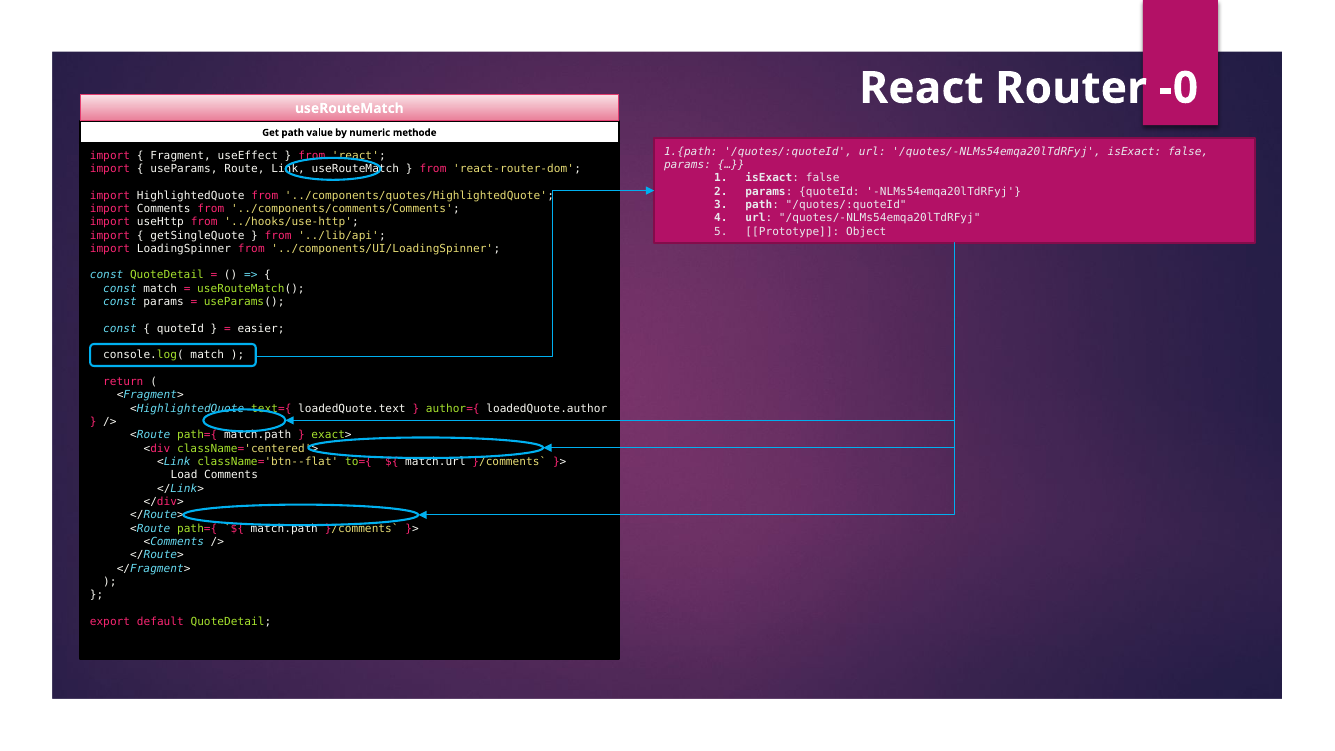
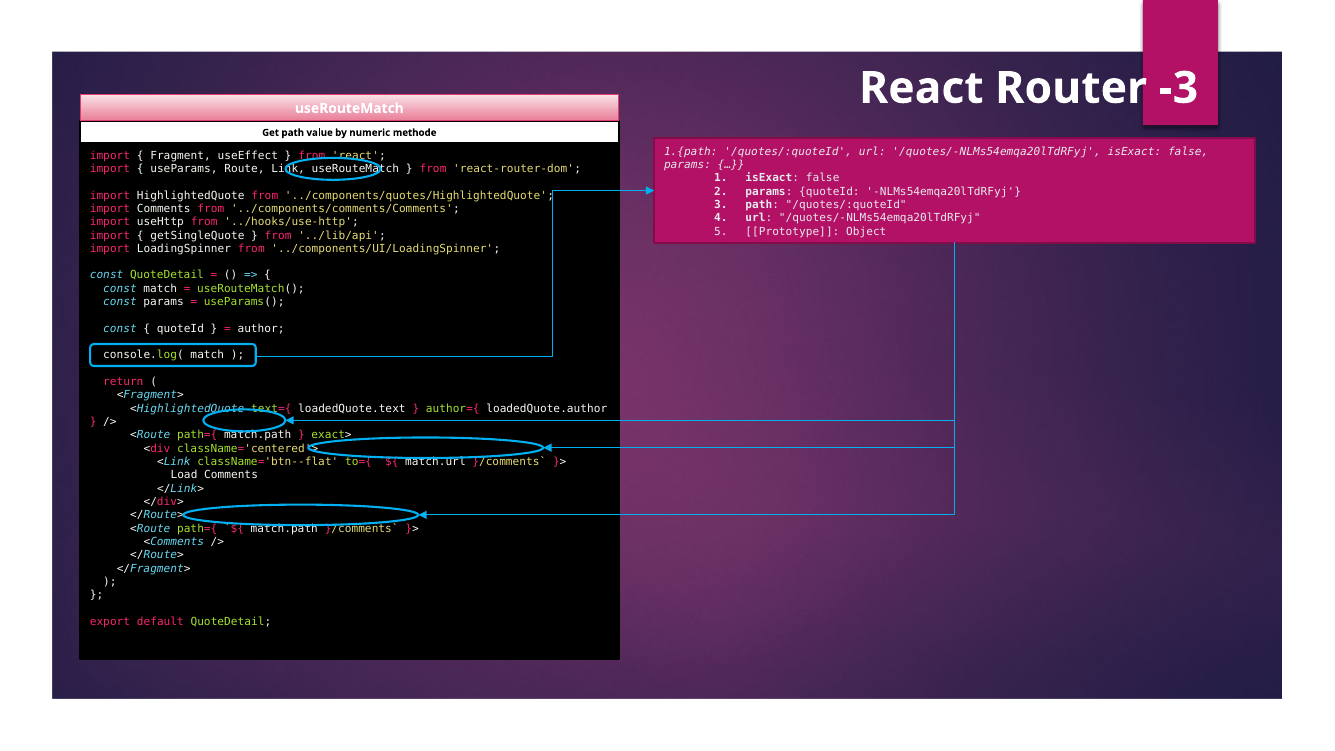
-0: -0 -> -3 (1178, 88)
easier: easier -> author (261, 329)
